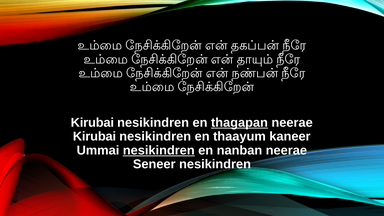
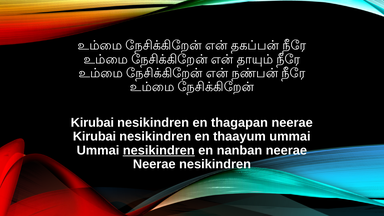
thagapan underline: present -> none (239, 123)
thaayum kaneer: kaneer -> ummai (290, 136)
Seneer: Seneer -> Neerae (154, 164)
